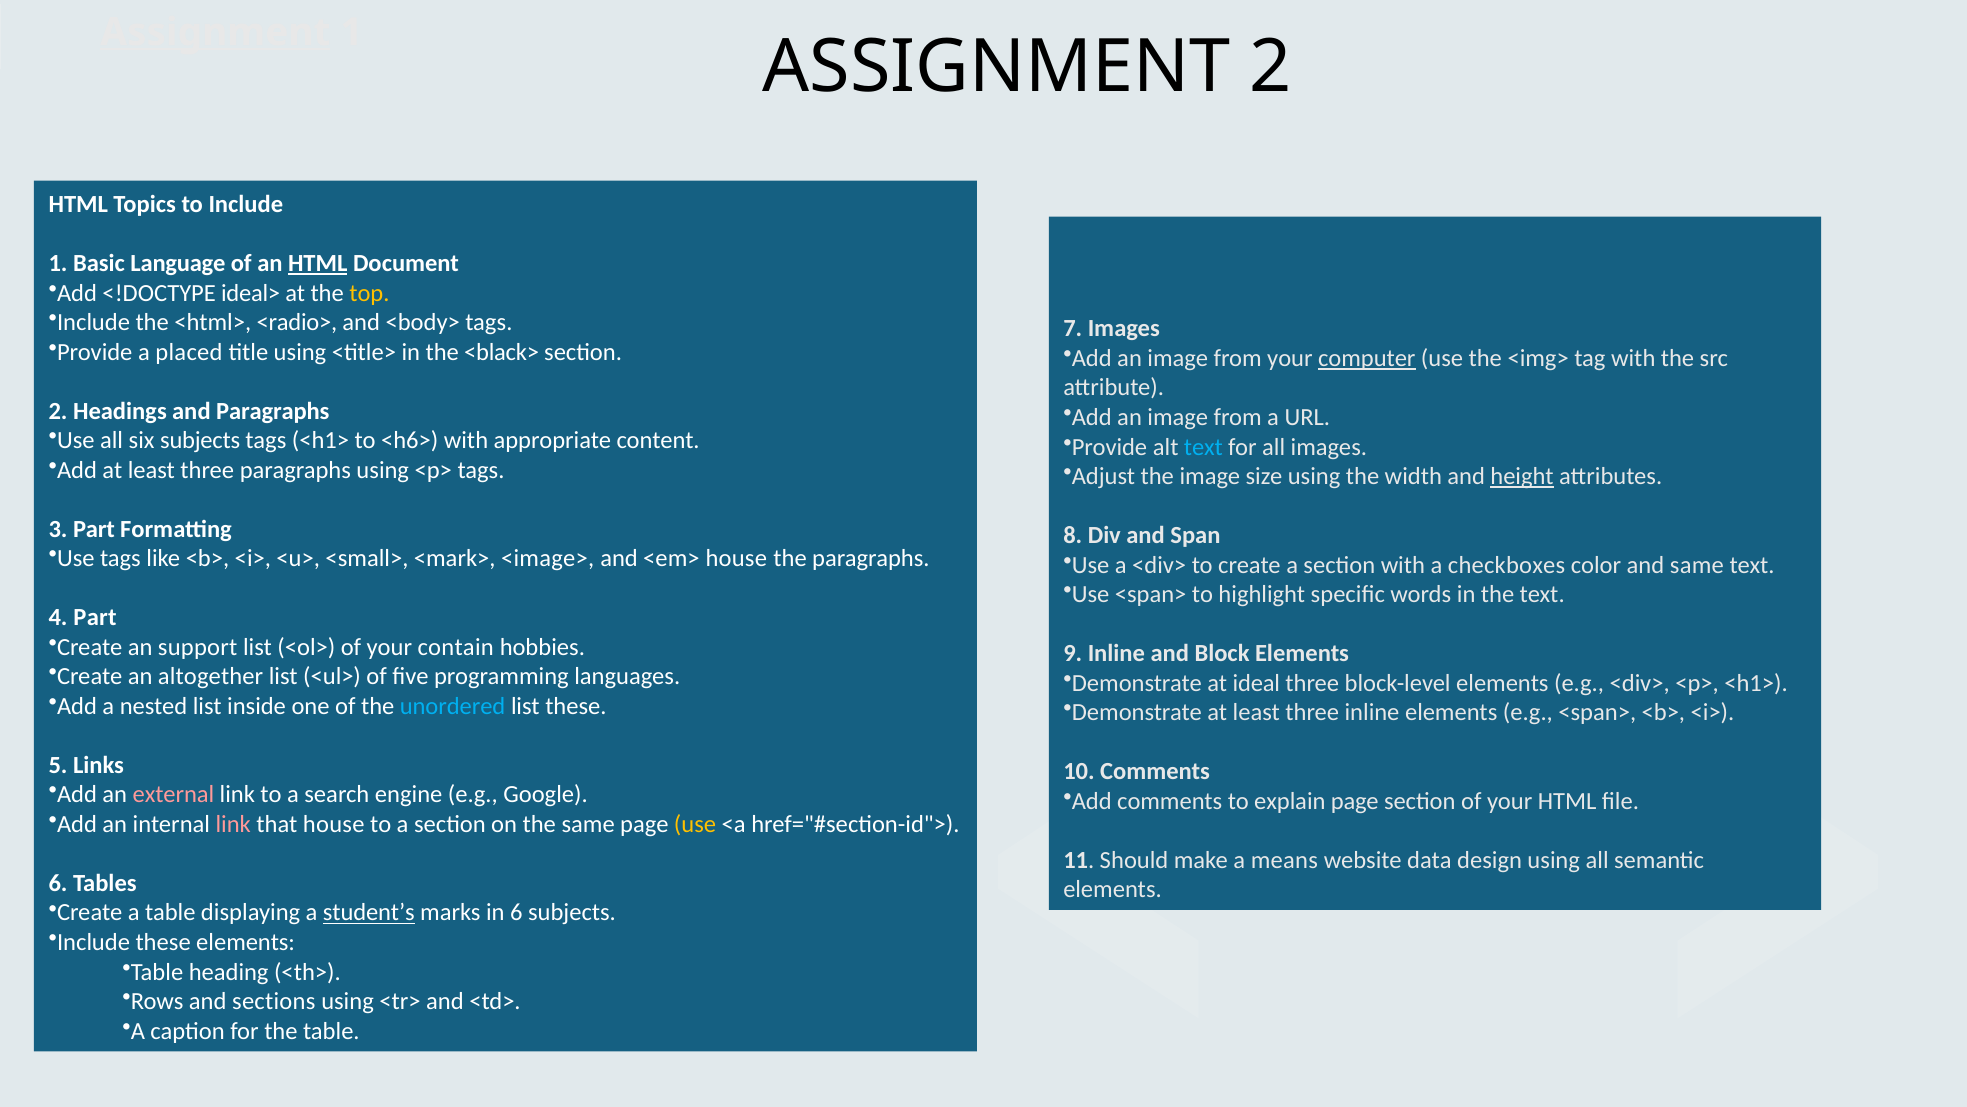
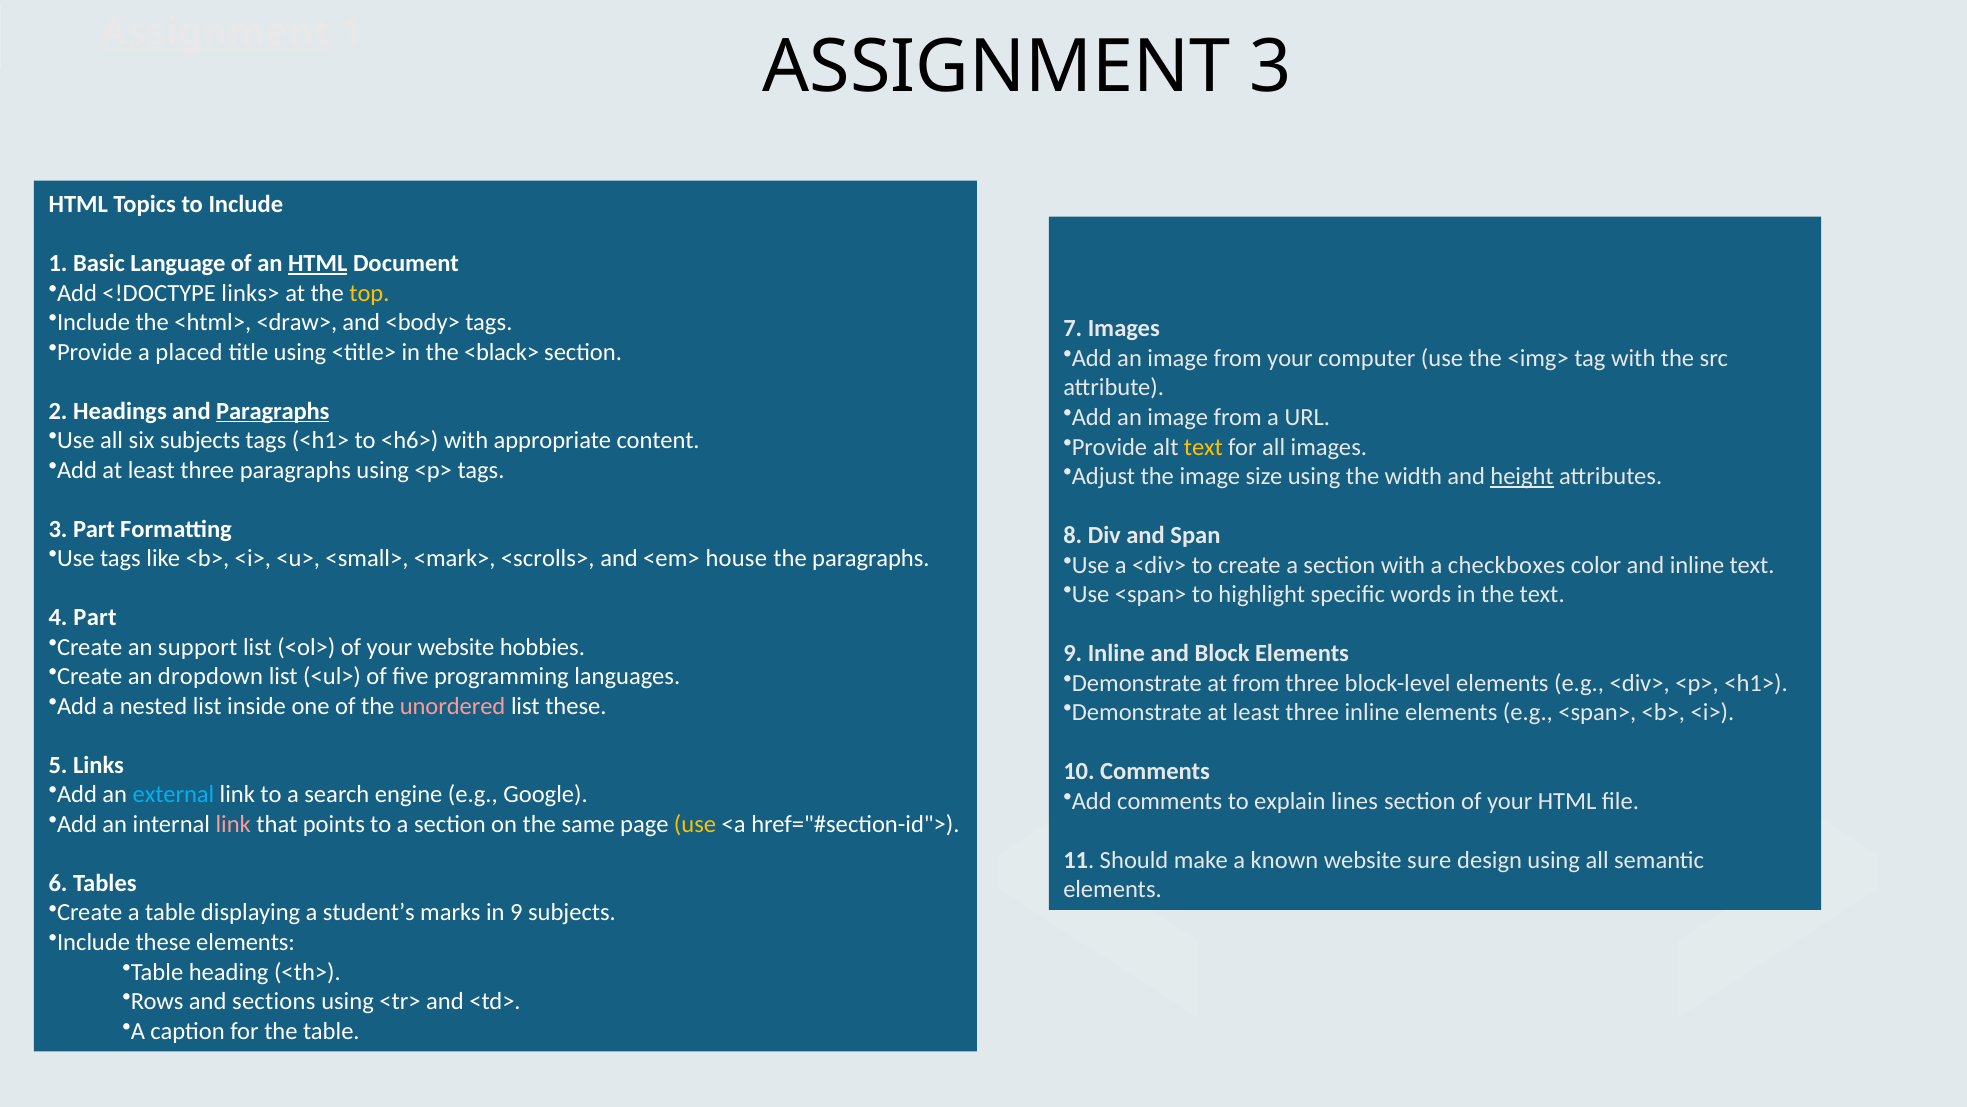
ASSIGNMENT 2: 2 -> 3 (1270, 67)
ideal>: ideal> -> links> (250, 293)
<radio>: <radio> -> <draw> (297, 322)
computer underline: present -> none (1367, 358)
Paragraphs underline: none -> present (273, 411)
text colour: light blue -> yellow (1203, 447)
<image>: <image> -> <scrolls> (548, 558)
and same: same -> inline (1697, 565)
your contain: contain -> website (456, 647)
altogether: altogether -> dropdown (211, 676)
at ideal: ideal -> from (1256, 683)
unordered colour: light blue -> pink (453, 706)
external colour: pink -> light blue (173, 794)
explain page: page -> lines (1355, 801)
that house: house -> points (334, 824)
means: means -> known (1284, 860)
data: data -> sure (1429, 860)
student’s underline: present -> none (369, 912)
in 6: 6 -> 9 (516, 912)
